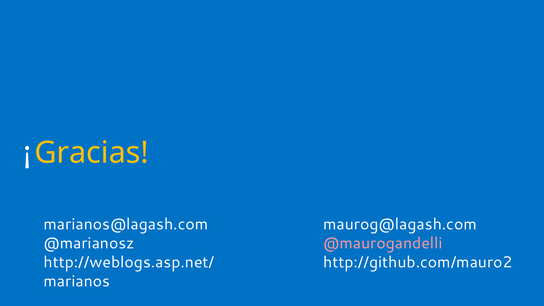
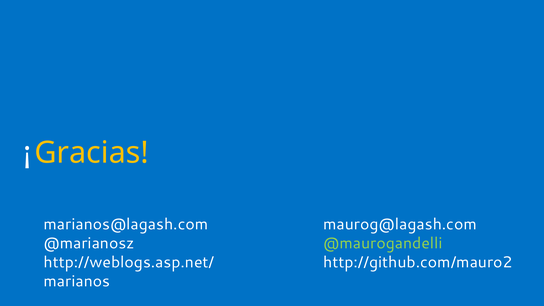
@maurogandelli colour: pink -> light green (383, 243)
